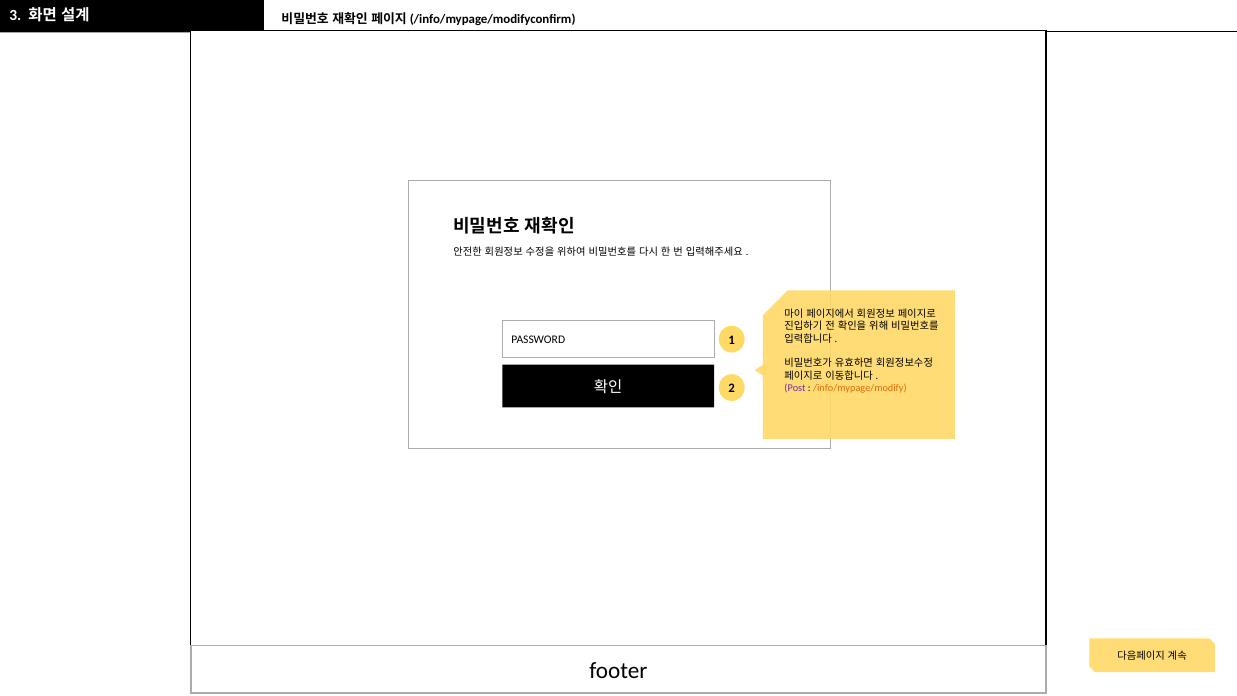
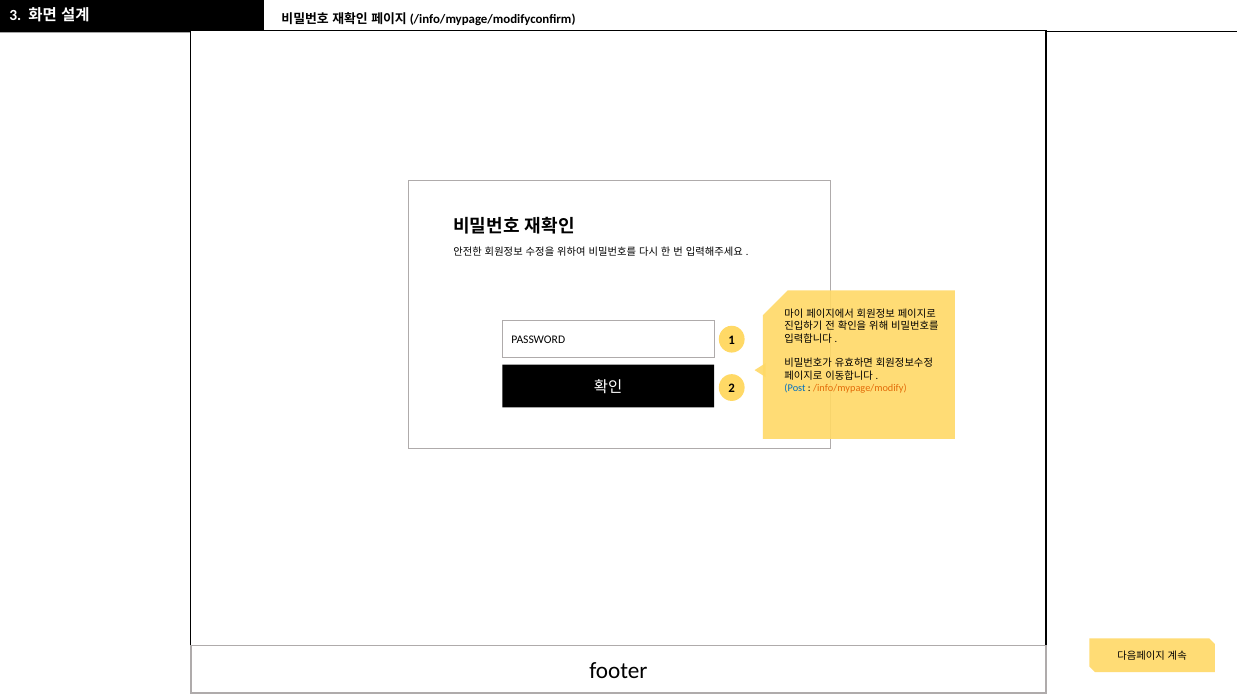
Post colour: purple -> blue (795, 388)
